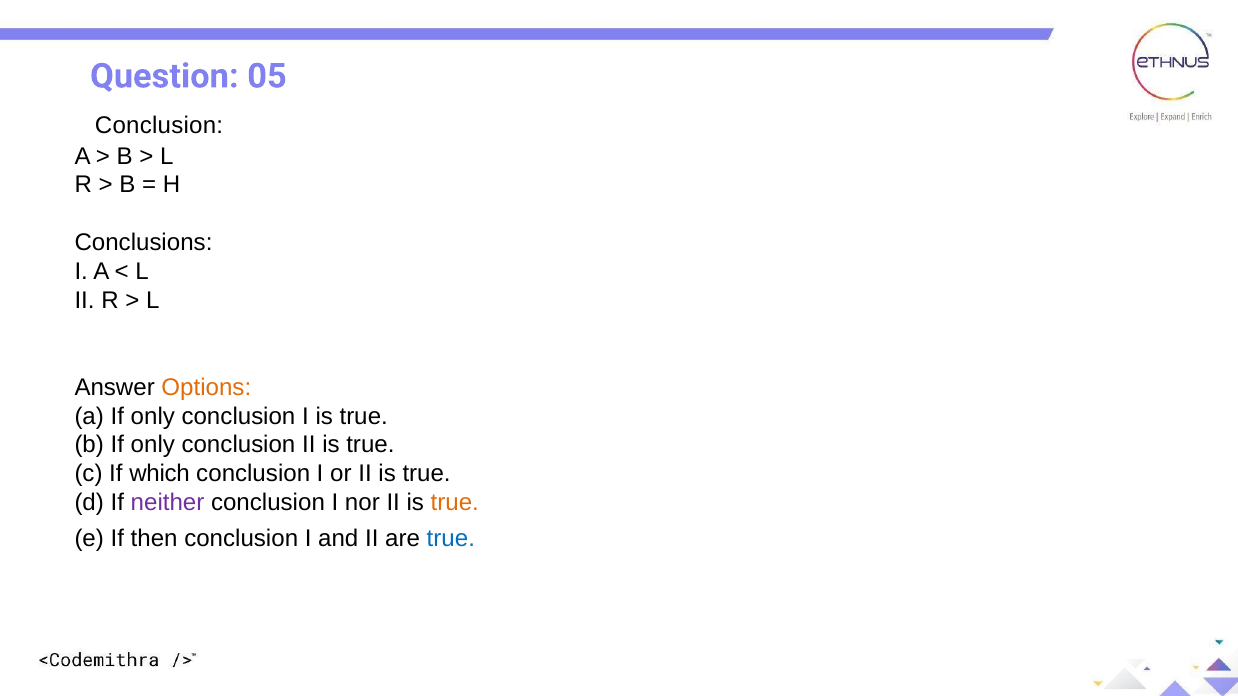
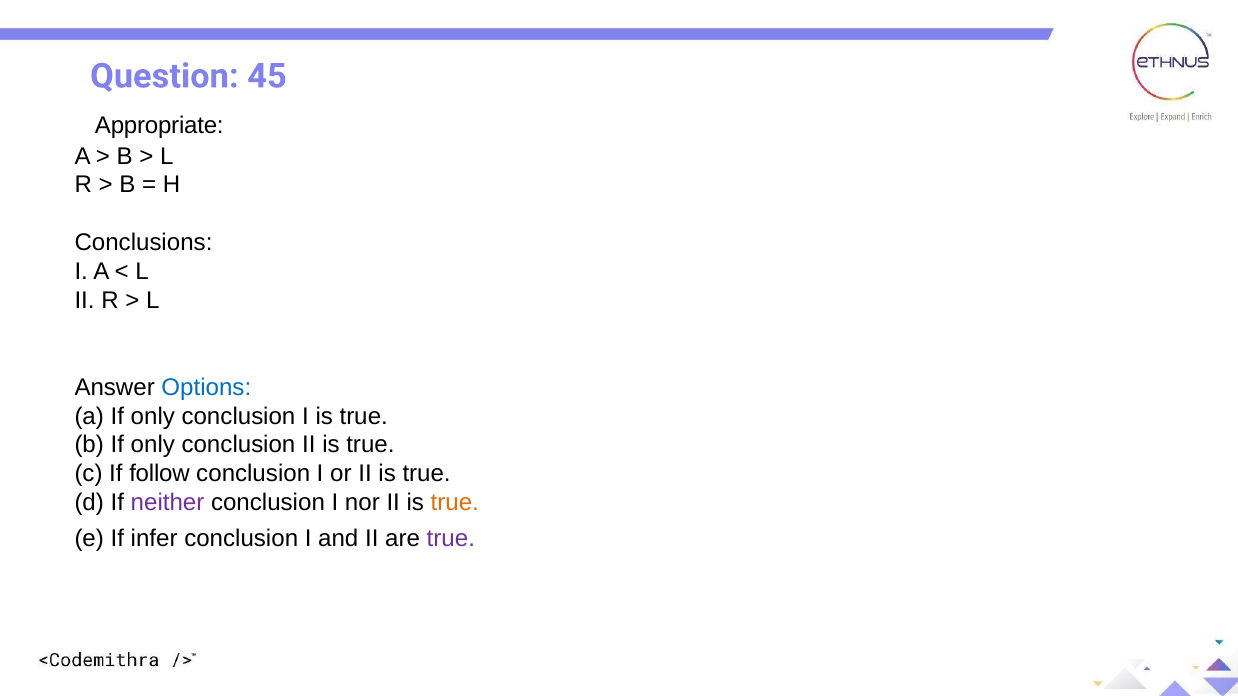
05: 05 -> 45 (267, 76)
Conclusion: Conclusion -> Appropriate (159, 126)
Options colour: orange -> blue (206, 387)
which: which -> follow (160, 474)
then: then -> infer (154, 539)
true colour: blue -> purple (451, 539)
